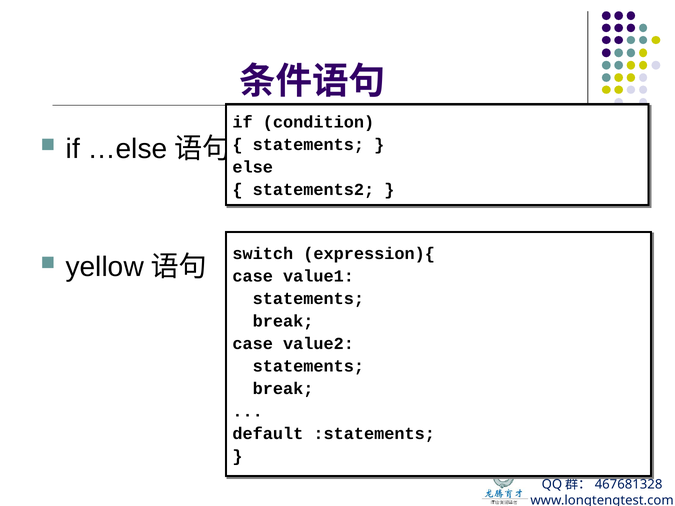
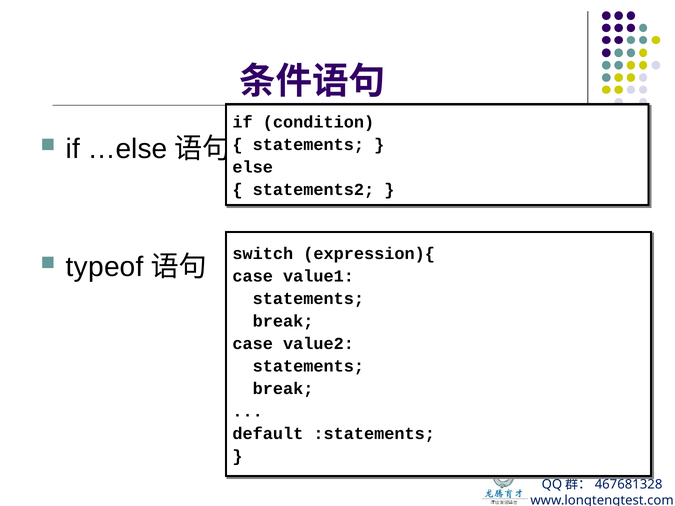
yellow: yellow -> typeof (105, 267)
